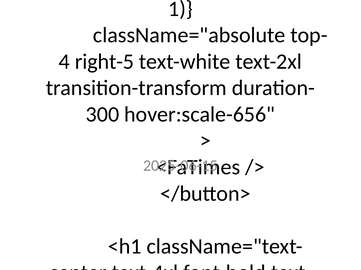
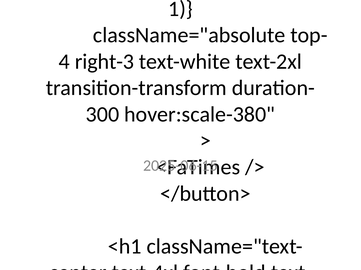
right-5: right-5 -> right-3 (104, 62)
hover:scale-656: hover:scale-656 -> hover:scale-380 (200, 115)
